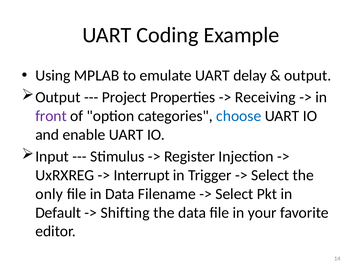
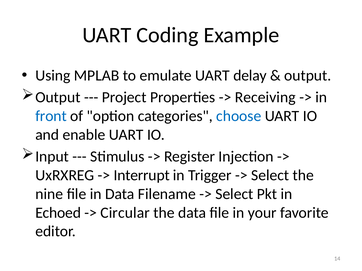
front colour: purple -> blue (51, 116)
only: only -> nine (49, 194)
Default: Default -> Echoed (58, 213)
Shifting: Shifting -> Circular (125, 213)
